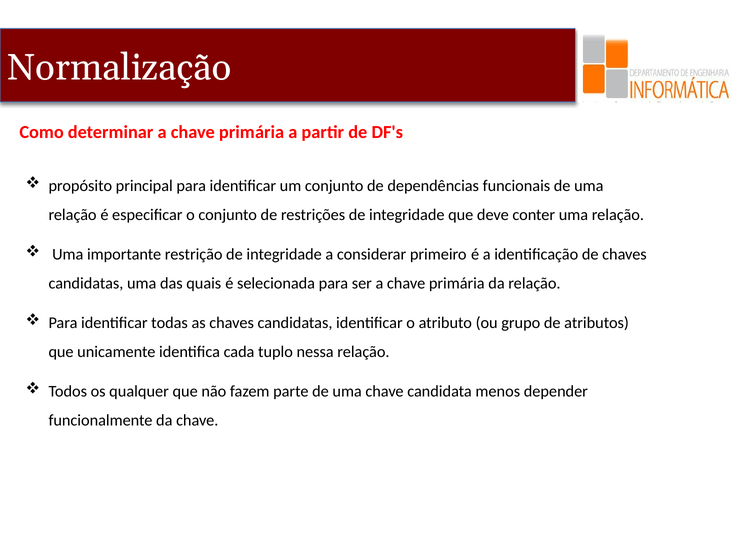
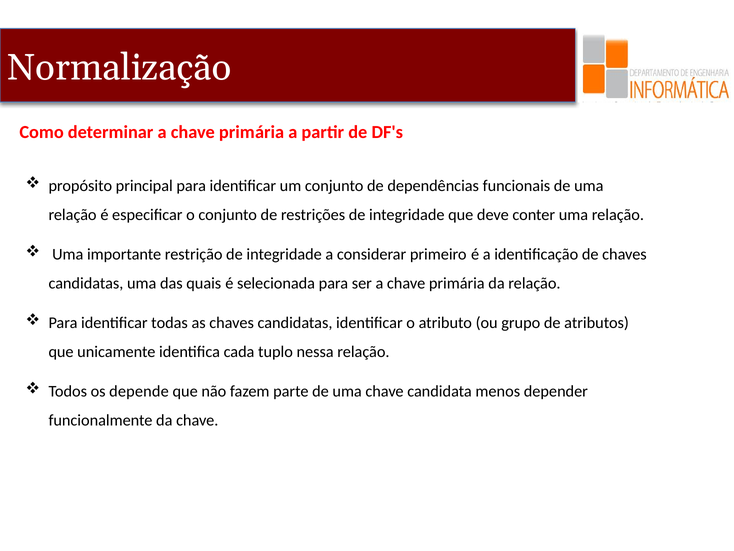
qualquer: qualquer -> depende (139, 391)
